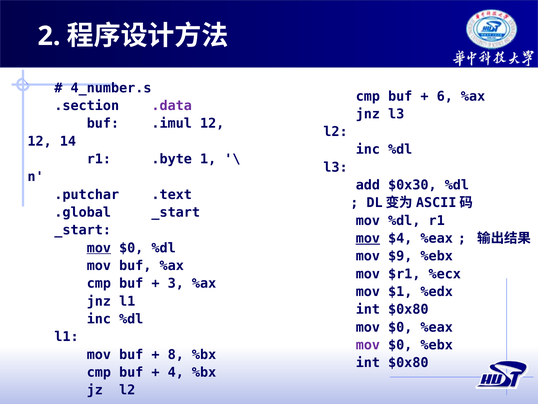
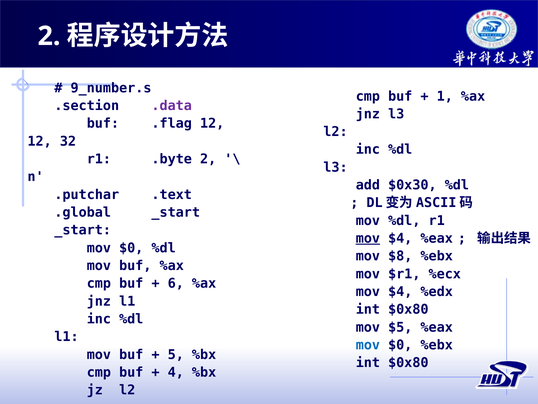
4_number.s: 4_number.s -> 9_number.s (111, 88)
6: 6 -> 1 (445, 96)
.imul: .imul -> .flag (172, 123)
14: 14 -> 32 (68, 141)
.byte 1: 1 -> 2 (208, 159)
mov underline: present -> none (99, 248)
$9: $9 -> $8 (400, 256)
3: 3 -> 6 (176, 283)
$1: $1 -> $4 (400, 291)
$0: $0 -> $5 (400, 327)
mov colour: purple -> blue (368, 345)
8: 8 -> 5 (176, 354)
